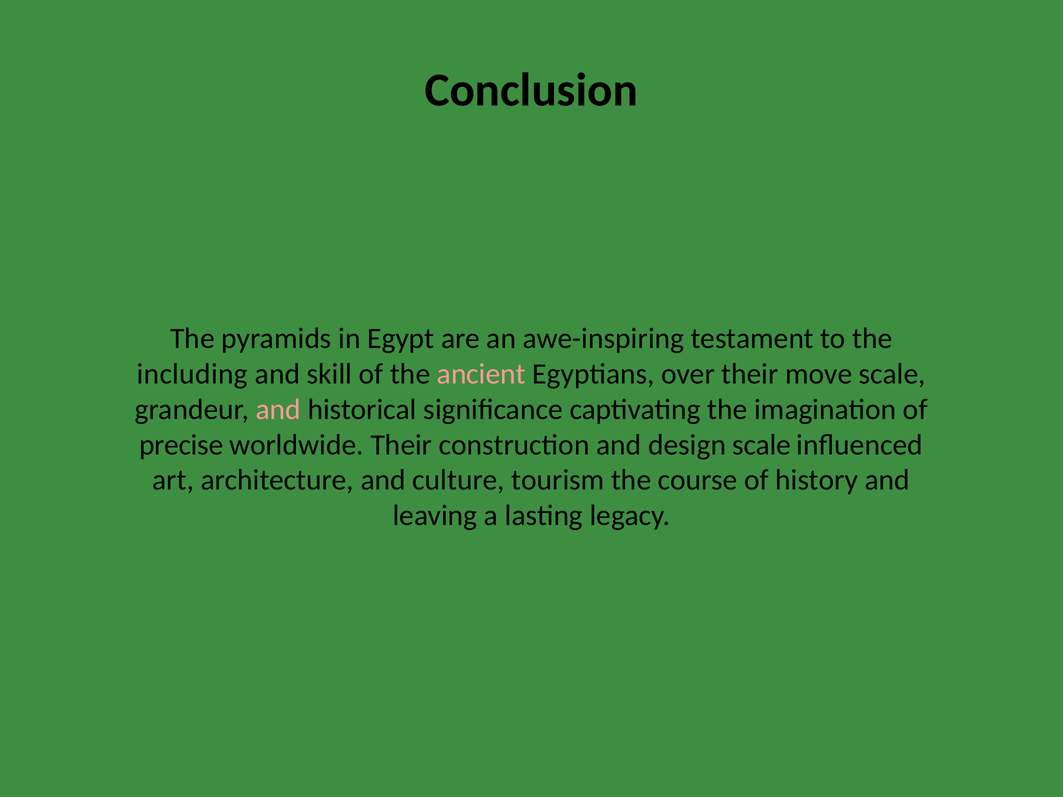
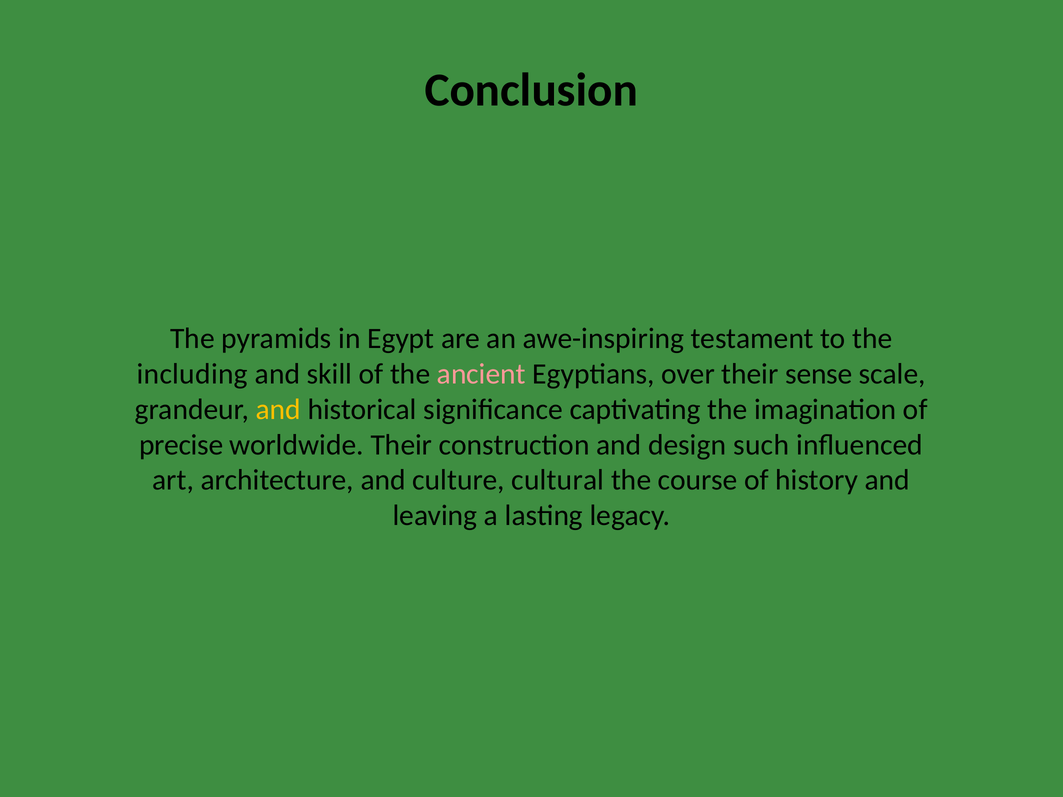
move: move -> sense (819, 374)
and colour: pink -> yellow (278, 410)
design scale: scale -> such (761, 445)
tourism: tourism -> cultural (558, 480)
